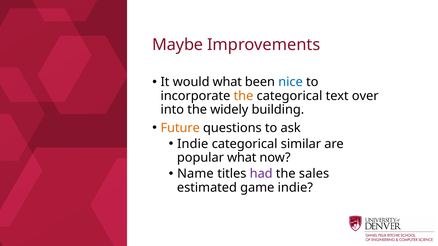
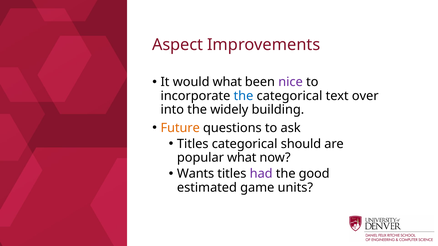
Maybe: Maybe -> Aspect (178, 45)
nice colour: blue -> purple (291, 82)
the colour: orange -> blue (243, 96)
Indie: Indie -> Titles (193, 144)
similar: similar -> should (301, 144)
Name: Name -> Wants (196, 174)
sales: sales -> good (314, 174)
game indie: indie -> units (295, 188)
